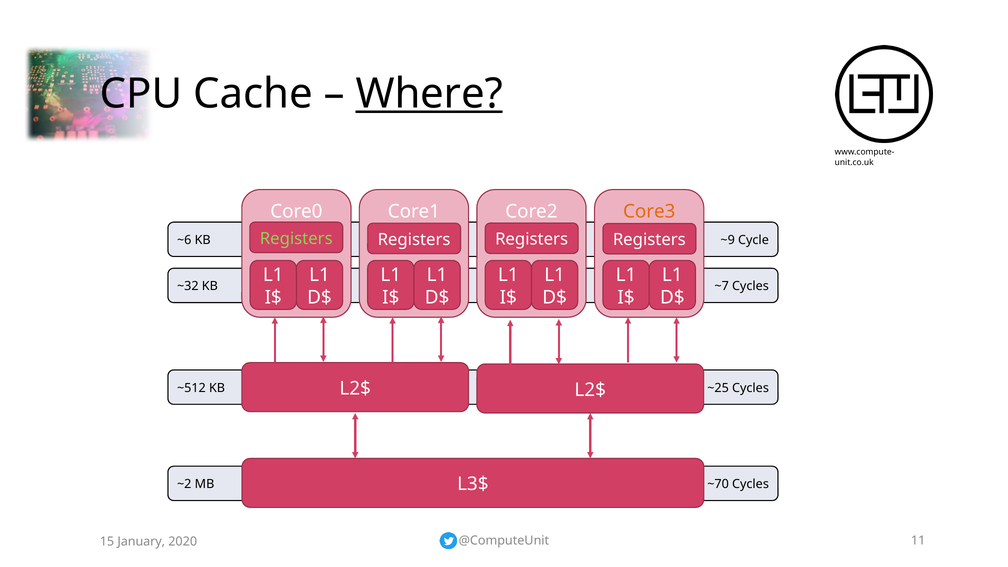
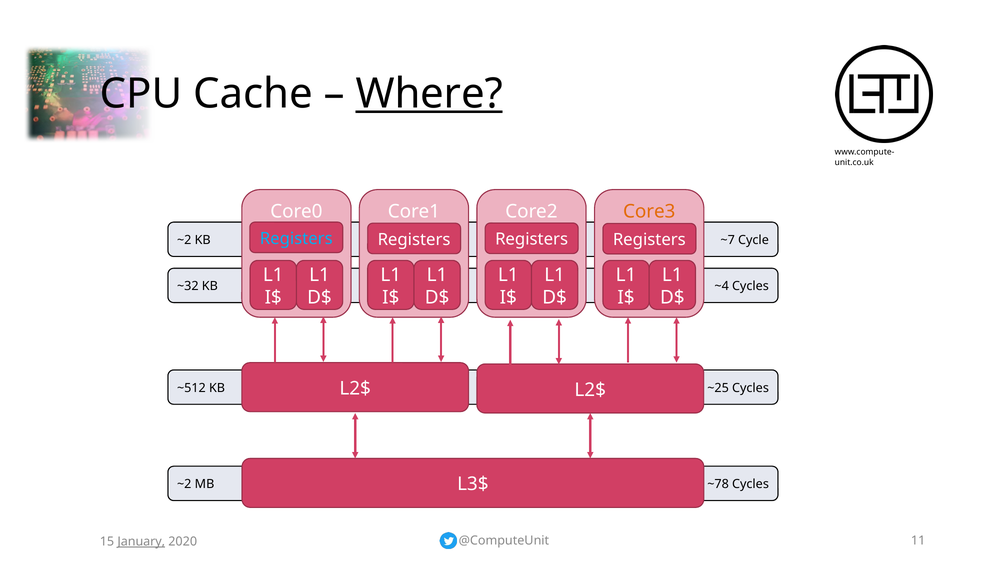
Registers colour: light green -> light blue (296, 239)
~6: ~6 -> ~2 (184, 240)
~9: ~9 -> ~7 (728, 240)
~7: ~7 -> ~4 (722, 286)
~70: ~70 -> ~78 (718, 484)
January underline: none -> present (141, 541)
